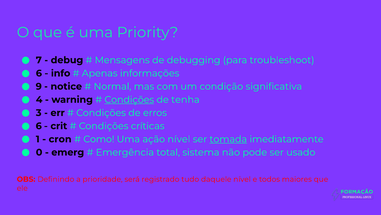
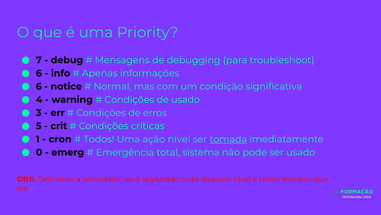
9: 9 -> 6 (39, 86)
Condições underline: present -> none (129, 99)
de tenha: tenha -> usado (186, 99)
6: 6 -> 5 (39, 126)
Como: Como -> Todos (99, 139)
